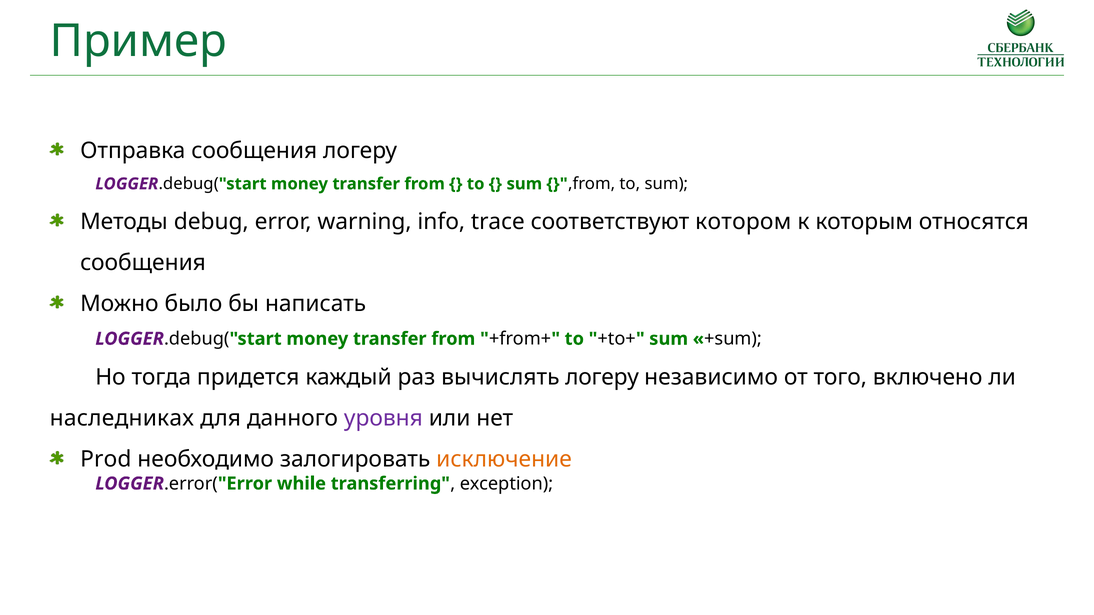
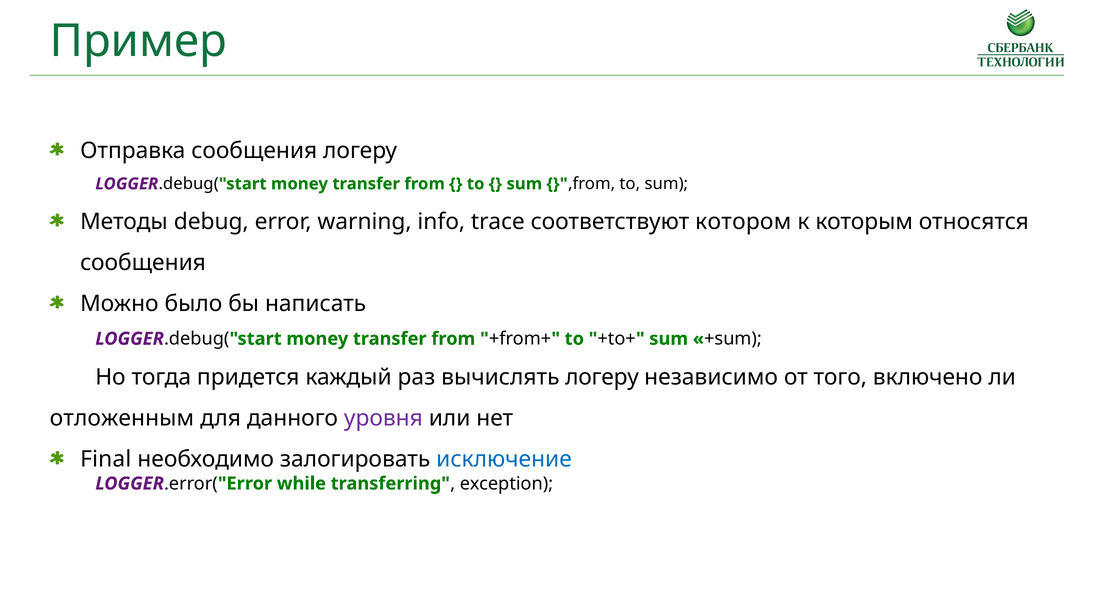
наследниках: наследниках -> отложенным (122, 419)
Prod: Prod -> Final (106, 460)
исключение colour: orange -> blue (504, 460)
